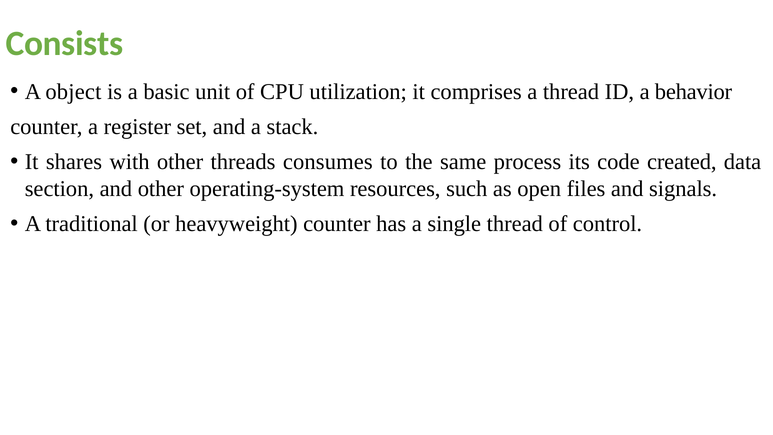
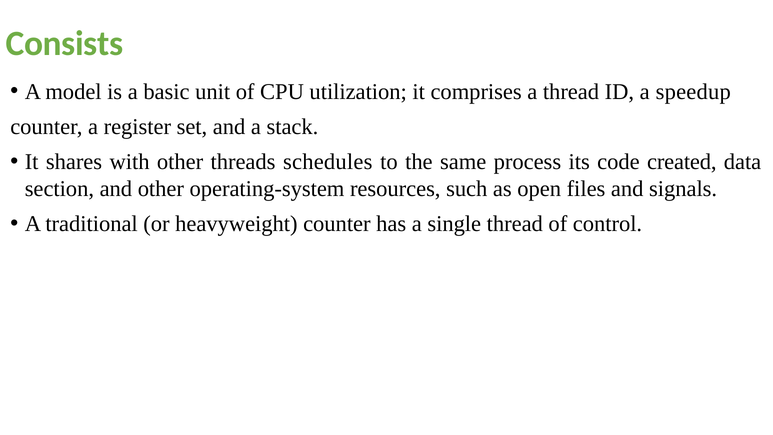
object: object -> model (73, 92)
behavior: behavior -> speedup (693, 92)
consumes: consumes -> schedules (328, 162)
